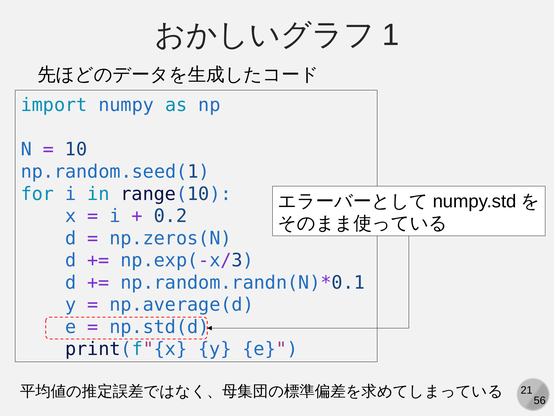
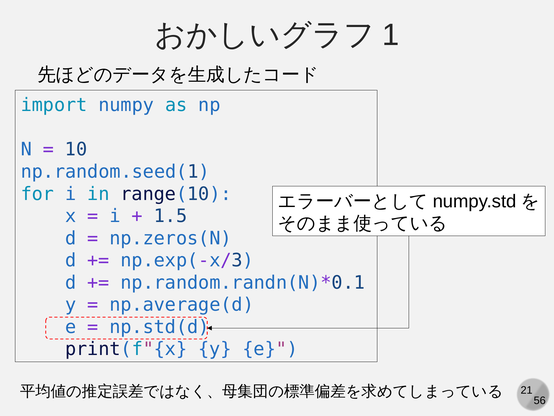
0.2: 0.2 -> 1.5 (170, 216)
